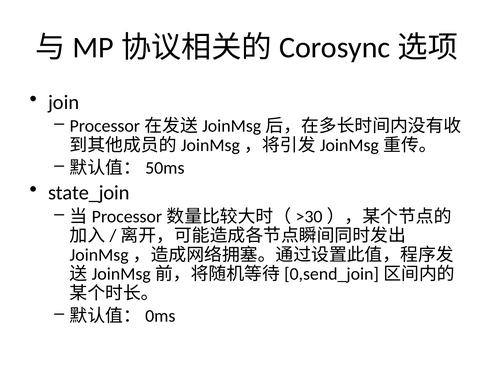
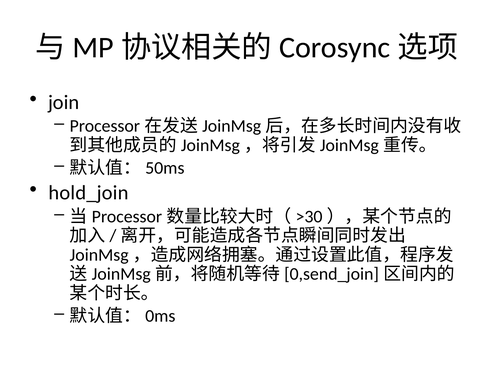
state_join: state_join -> hold_join (89, 193)
